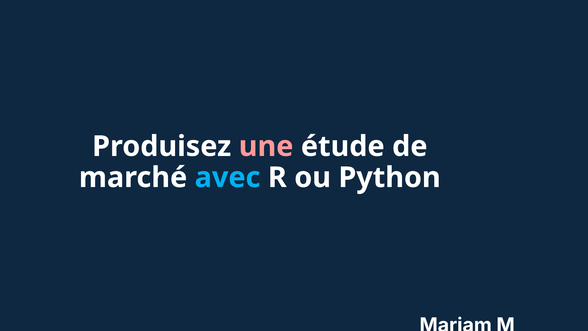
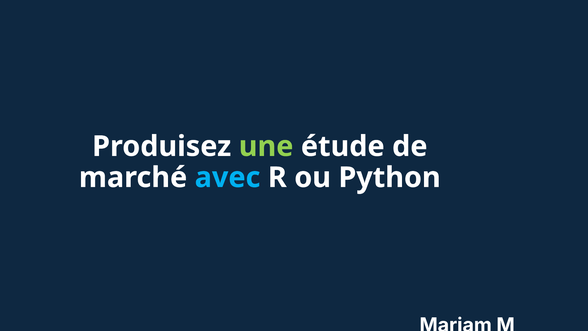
une colour: pink -> light green (266, 146)
